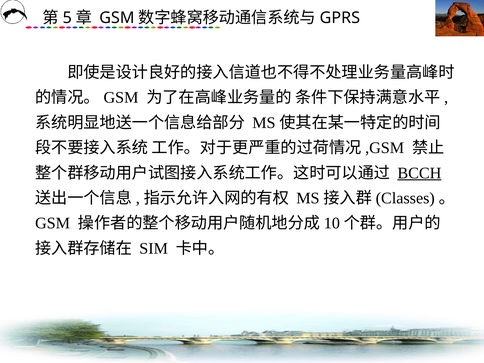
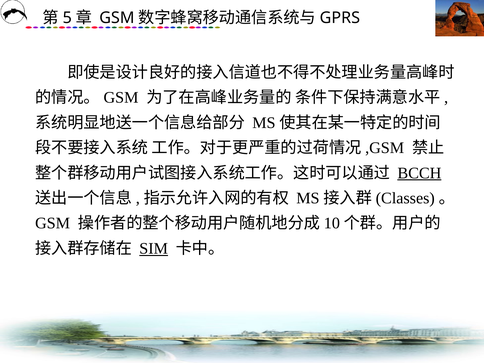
SIM underline: none -> present (154, 248)
